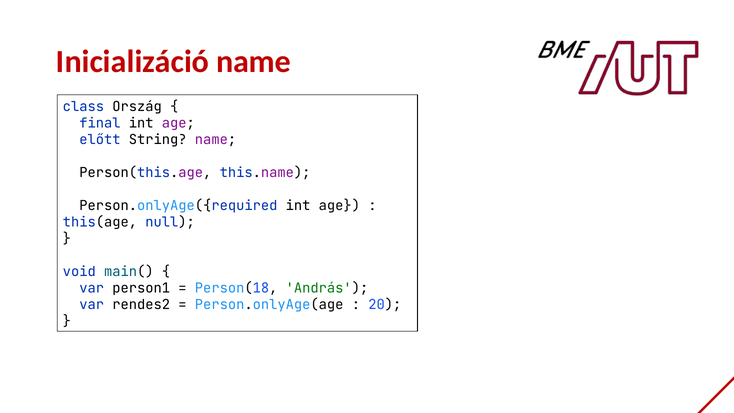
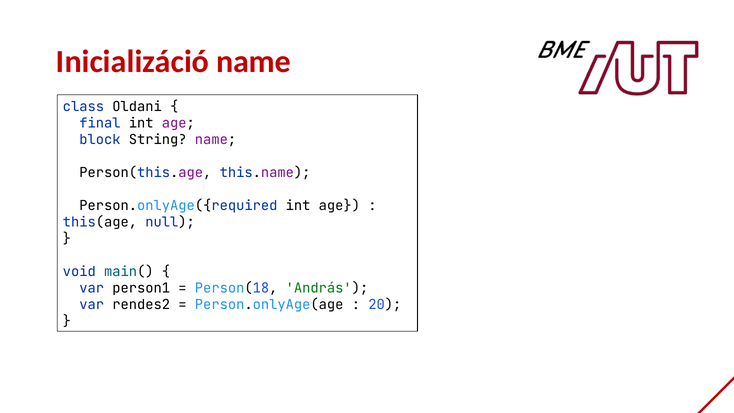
Ország: Ország -> Oldani (137, 107)
előtt: előtt -> block (100, 140)
